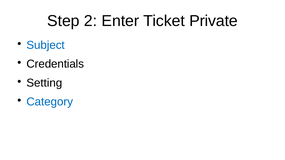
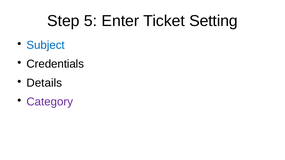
2: 2 -> 5 (91, 21)
Private: Private -> Setting (213, 21)
Setting: Setting -> Details (44, 83)
Category colour: blue -> purple (50, 102)
